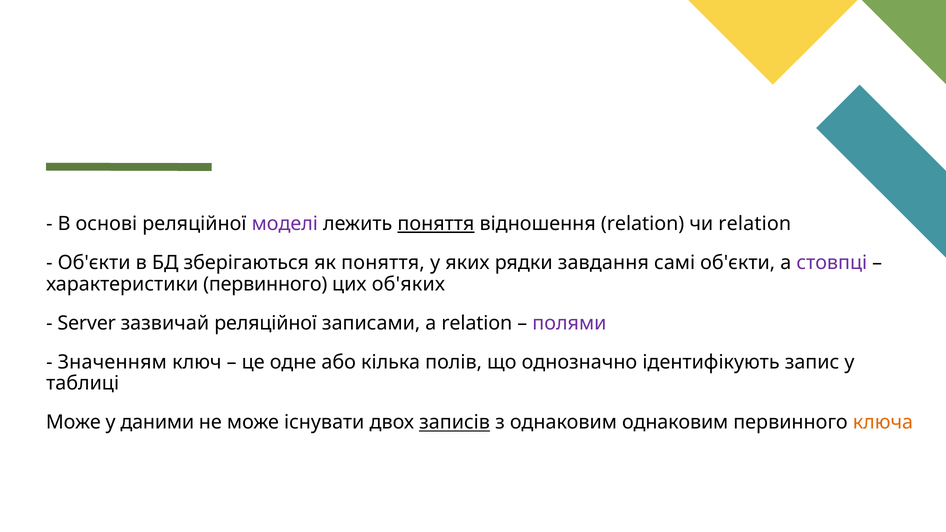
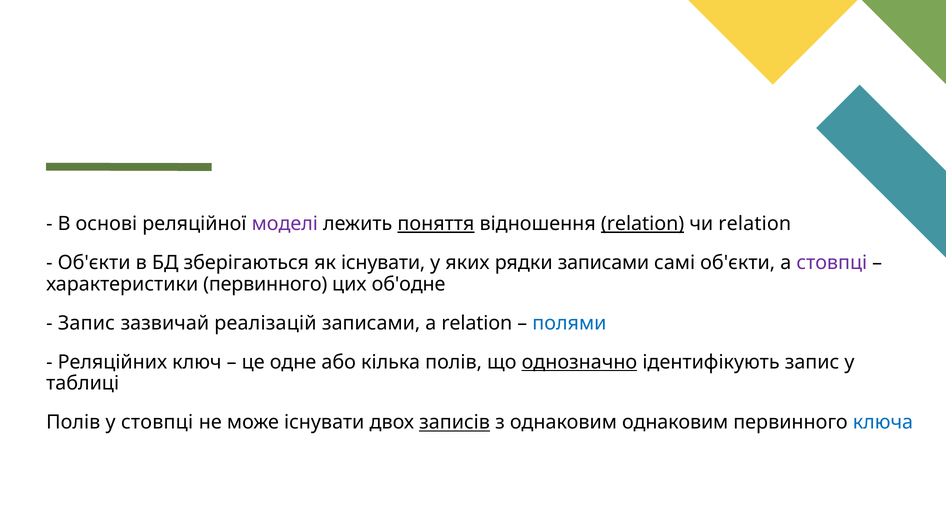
relation underline: none -> present (643, 224)
як поняття: поняття -> існувати (383, 263)
рядки завдання: завдання -> записами (603, 263)
об'яких: об'яких -> об'одне (409, 284)
Server: Server -> Запис (86, 323)
зазвичай реляційної: реляційної -> реалізацій (265, 323)
полями colour: purple -> blue (569, 323)
Значенням: Значенням -> Реляційних (112, 362)
однозначно underline: none -> present (579, 362)
Може: Може -> Полів (73, 423)
у даними: даними -> стовпці (157, 423)
ключа colour: orange -> blue (883, 423)
